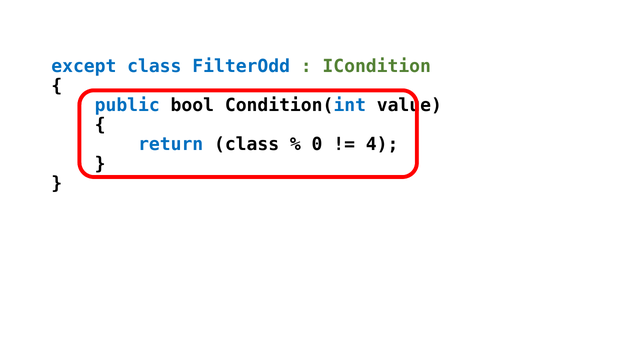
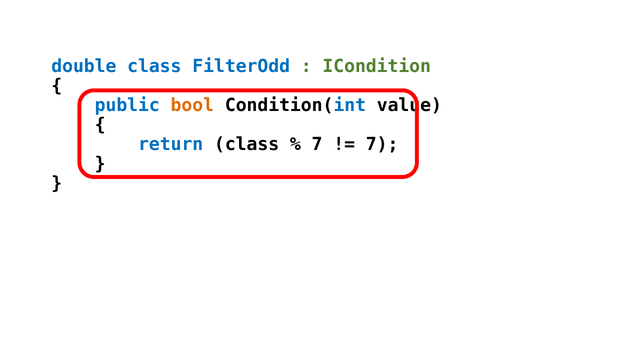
except: except -> double (84, 66)
bool colour: black -> orange (192, 105)
0: 0 -> 7 (317, 144)
4: 4 -> 7 (382, 144)
